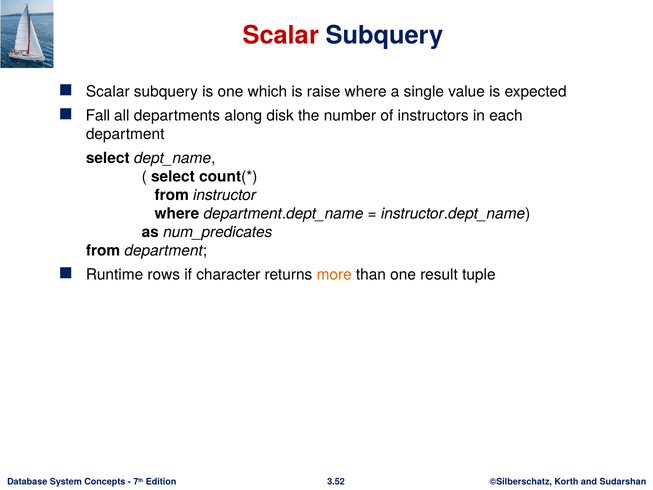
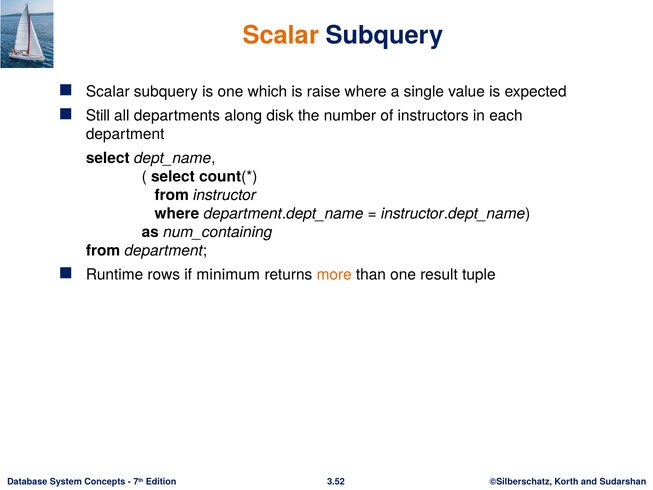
Scalar colour: red -> orange (281, 35)
Fall: Fall -> Still (98, 116)
num_predicates: num_predicates -> num_containing (218, 232)
character: character -> minimum (228, 274)
